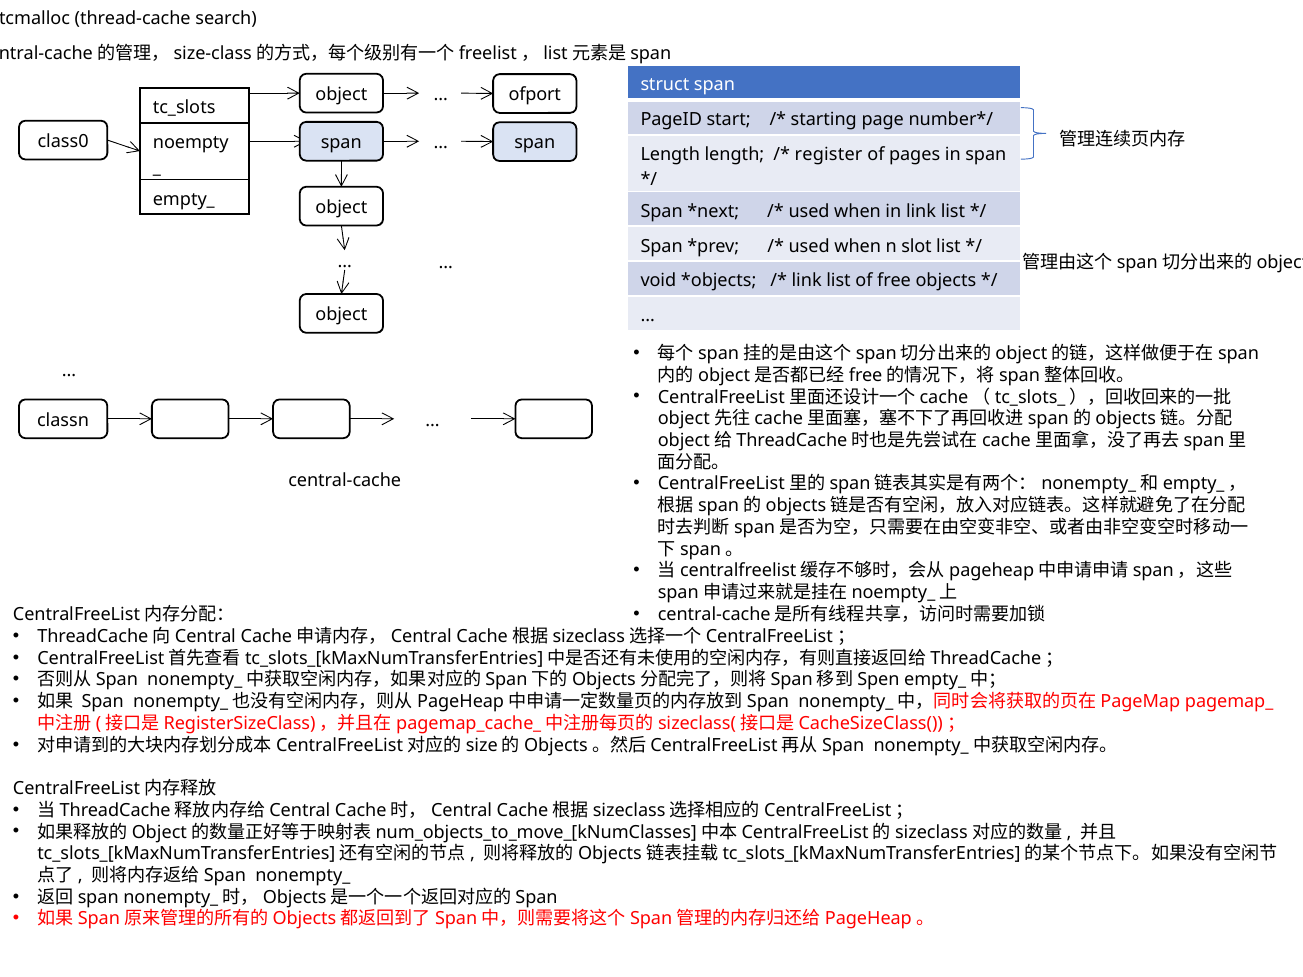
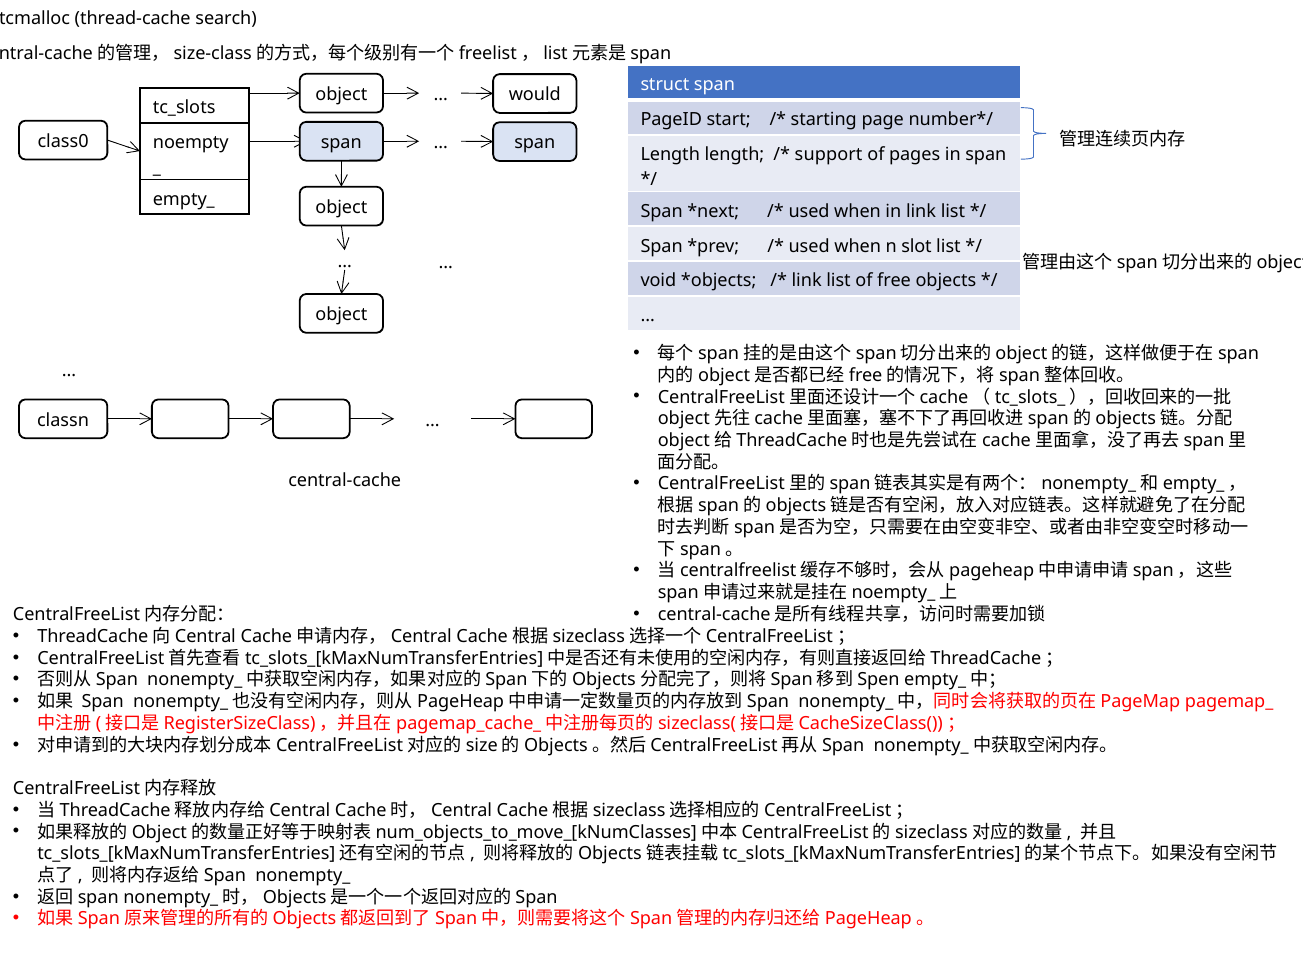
ofport: ofport -> would (535, 95)
register: register -> support (829, 155)
